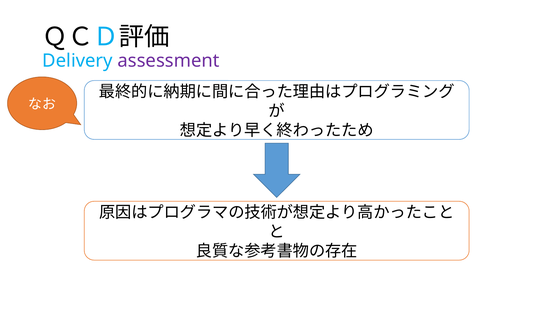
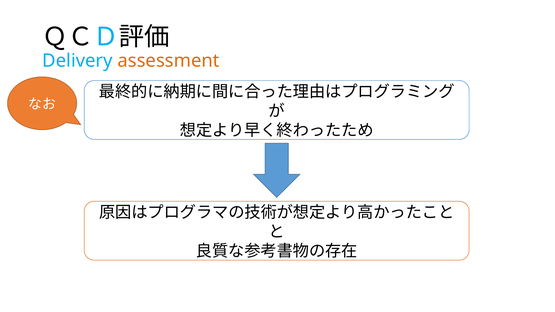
assessment colour: purple -> orange (169, 61)
